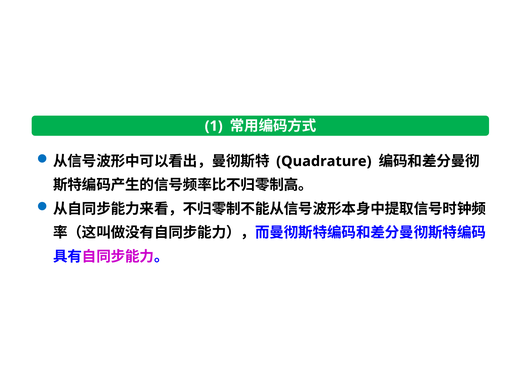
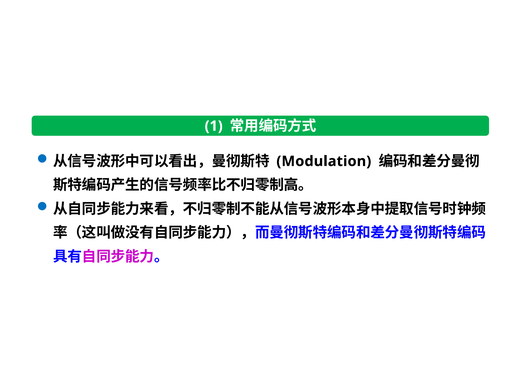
Quadrature: Quadrature -> Modulation (324, 161)
